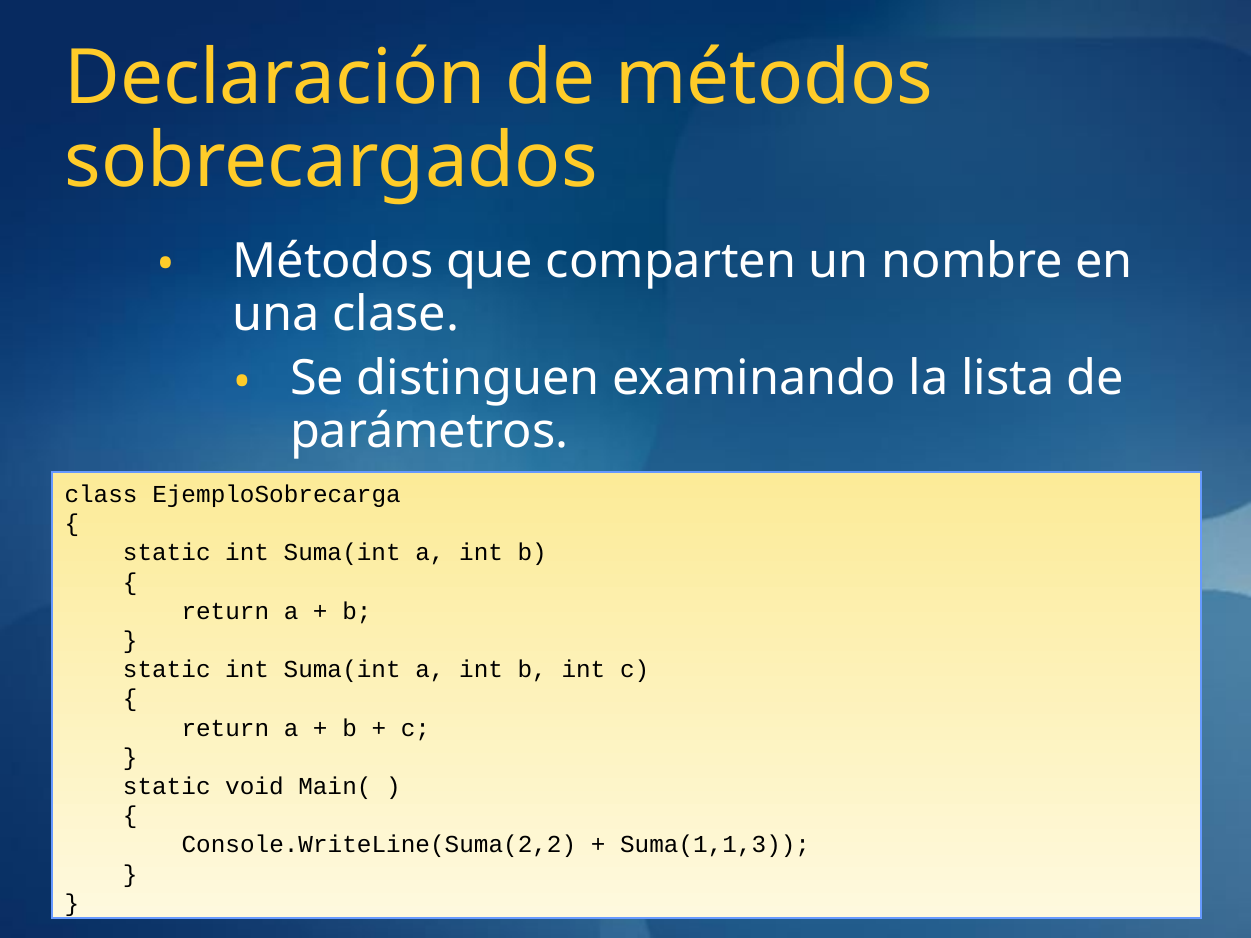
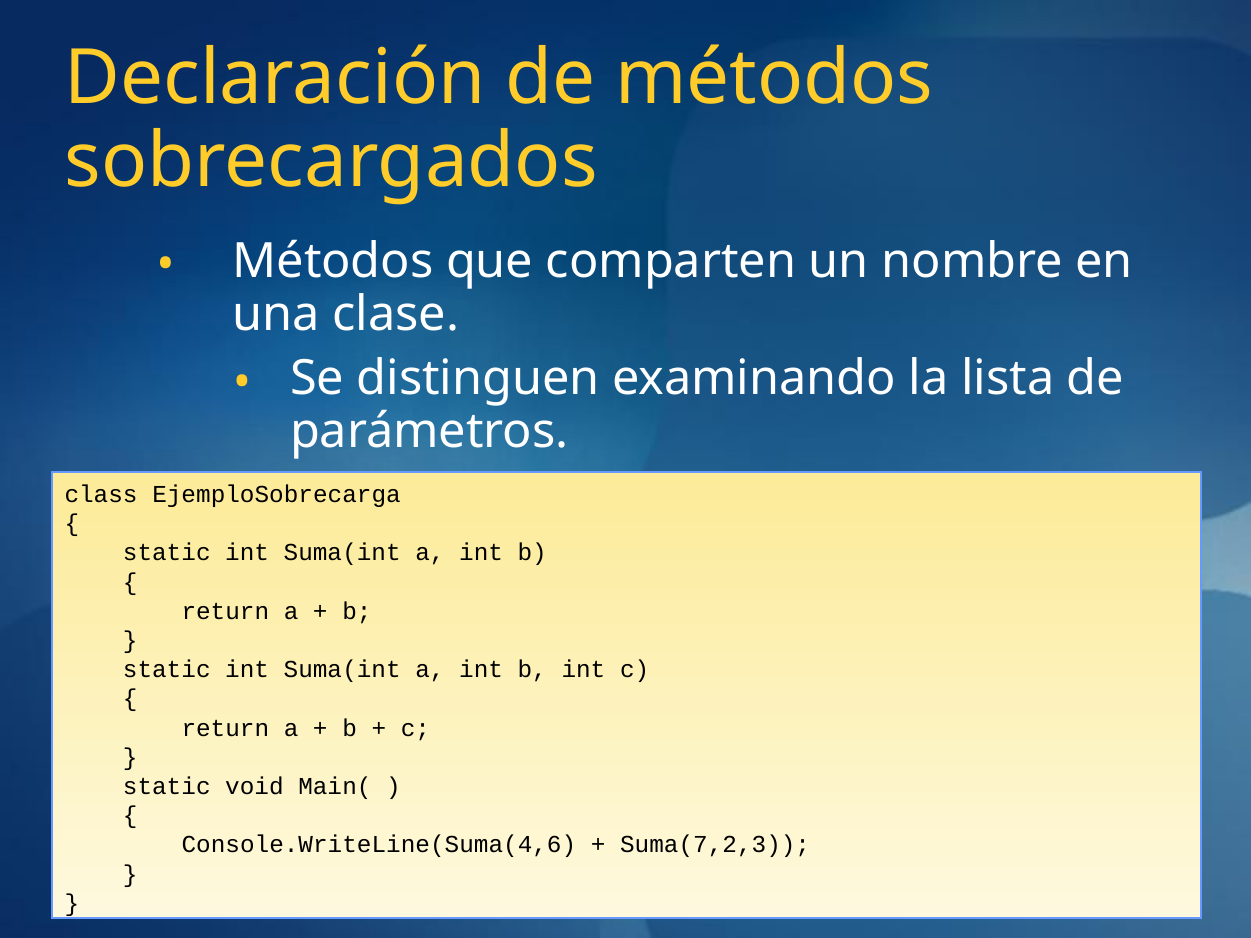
Console.WriteLine(Suma(2,2: Console.WriteLine(Suma(2,2 -> Console.WriteLine(Suma(4,6 (379, 845)
Suma(1,1,3: Suma(1,1,3 -> Suma(7,2,3 (715, 845)
